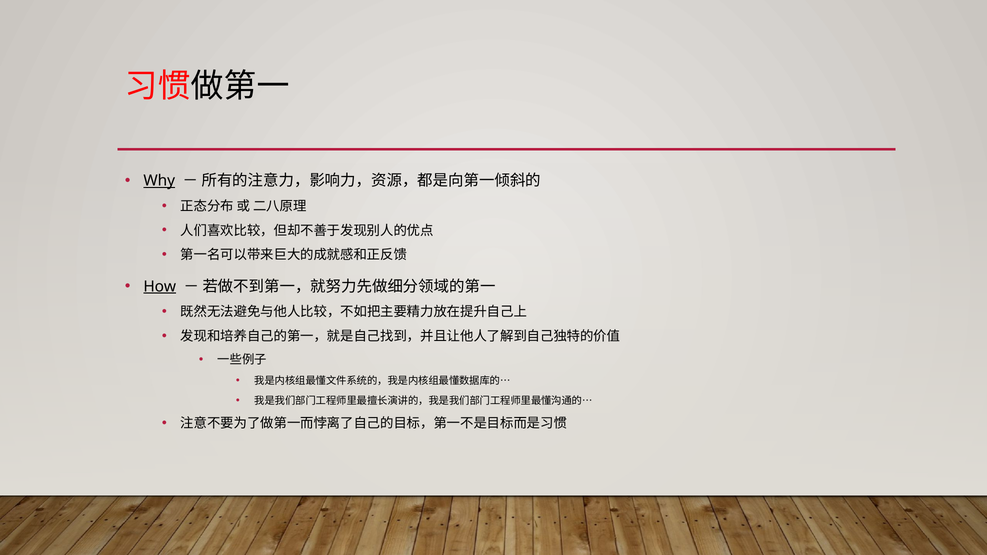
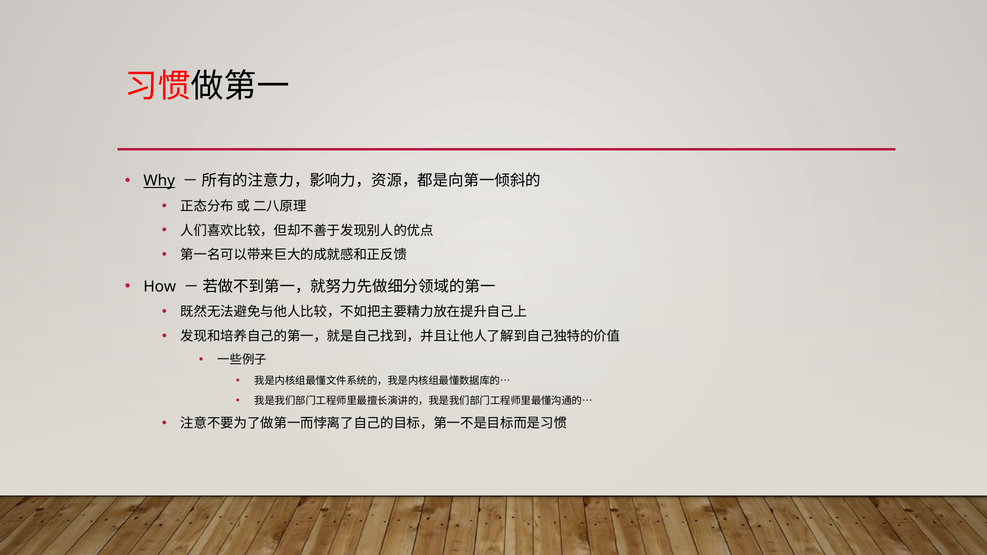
How underline: present -> none (160, 287)
